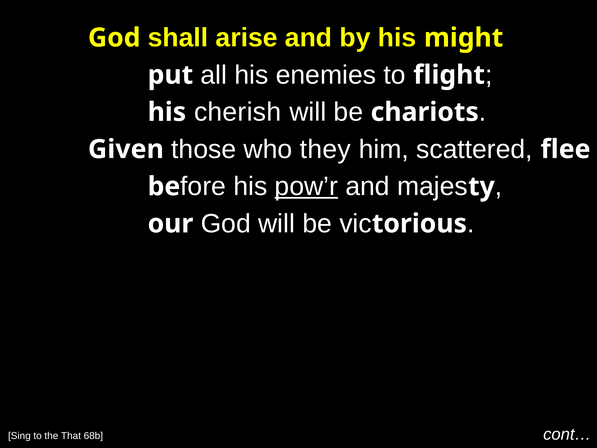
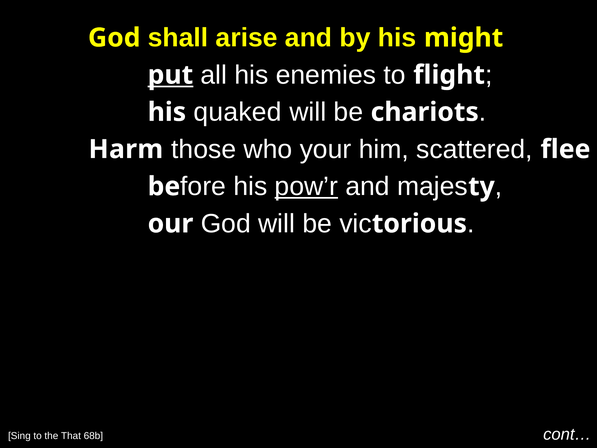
put underline: none -> present (170, 75)
cherish: cherish -> quaked (238, 112)
Given: Given -> Harm (126, 149)
they: they -> your (325, 149)
